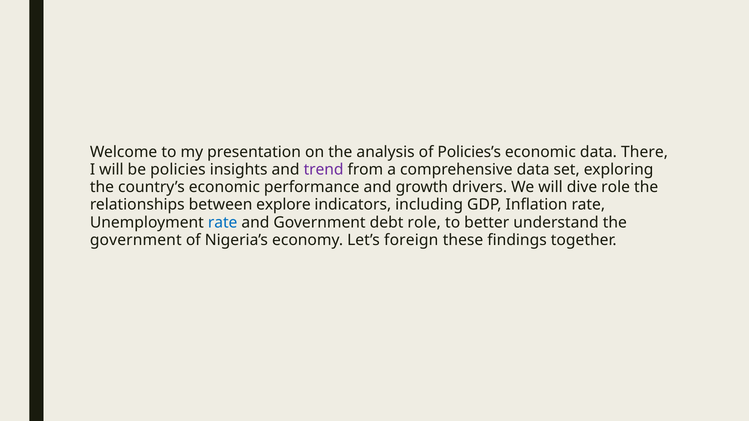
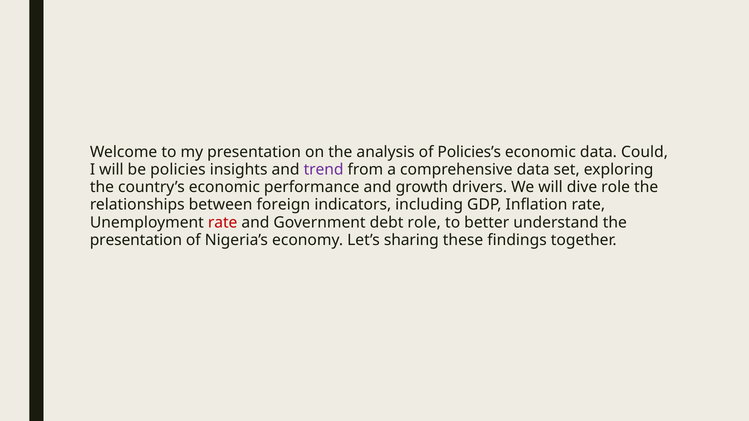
There: There -> Could (645, 152)
explore: explore -> foreign (283, 205)
rate colour: blue -> red (223, 223)
government: government -> presentation (136, 240)
foreign: foreign -> sharing (411, 240)
